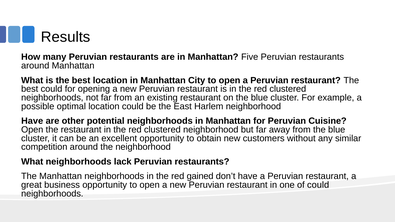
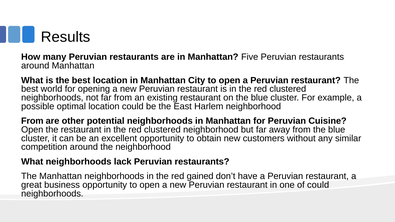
best could: could -> world (52, 89)
Have: Have -> From (32, 121)
